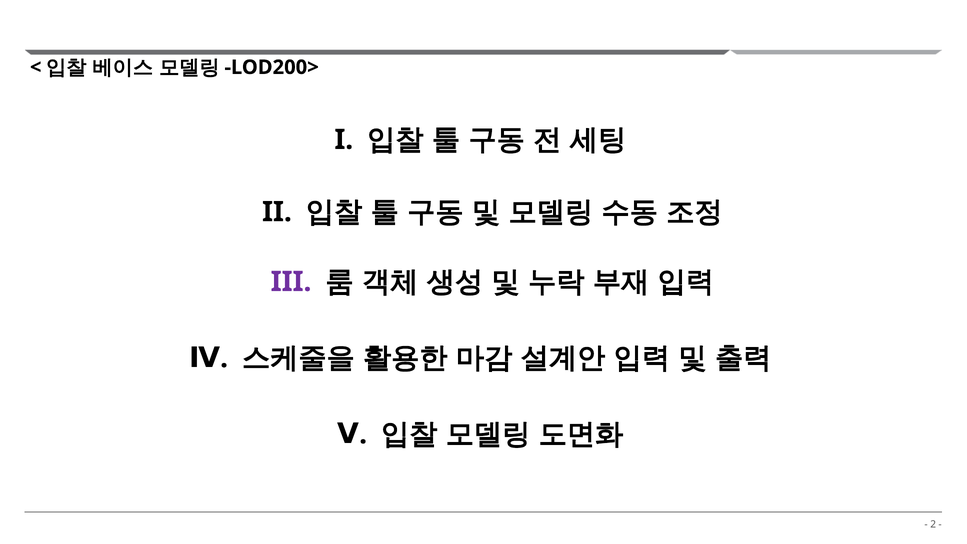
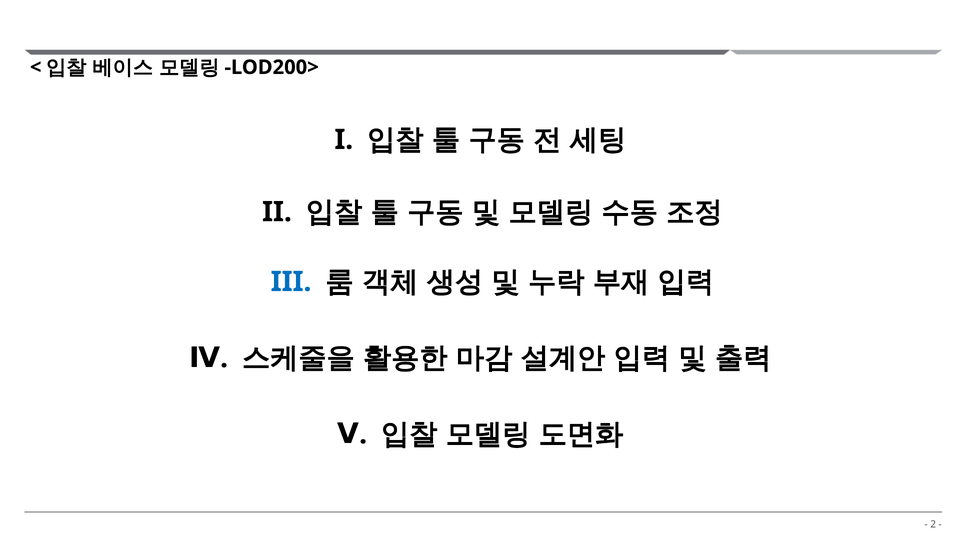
III colour: purple -> blue (291, 282)
